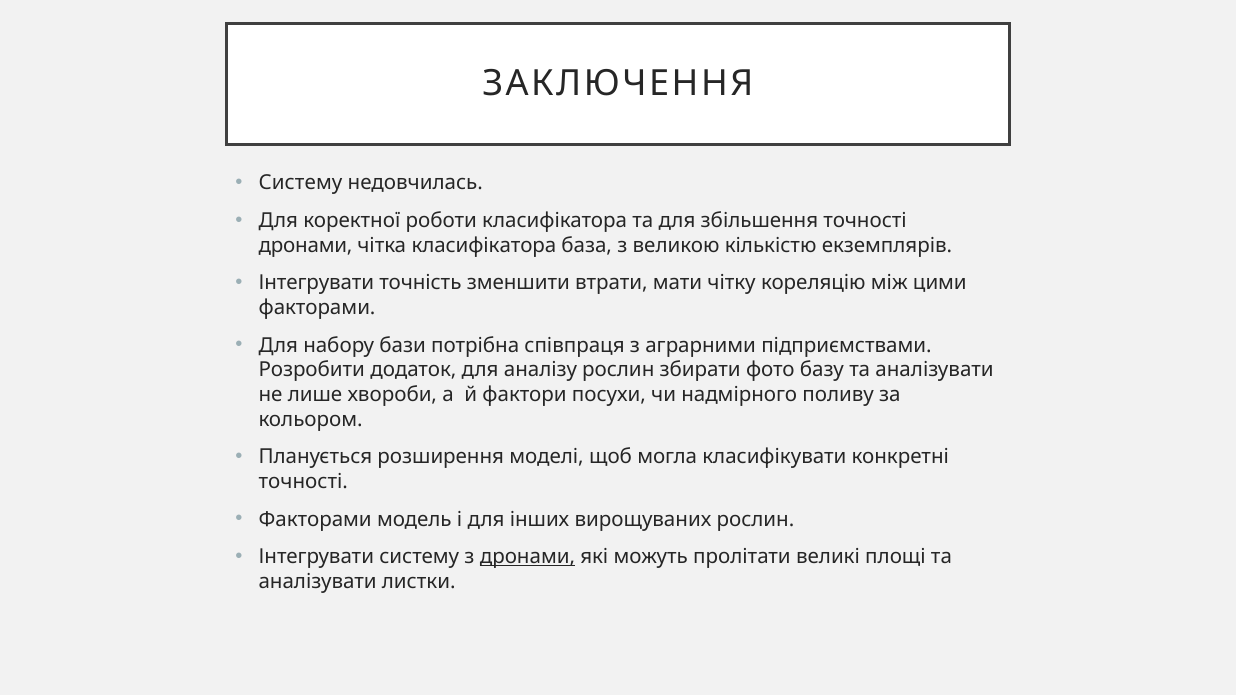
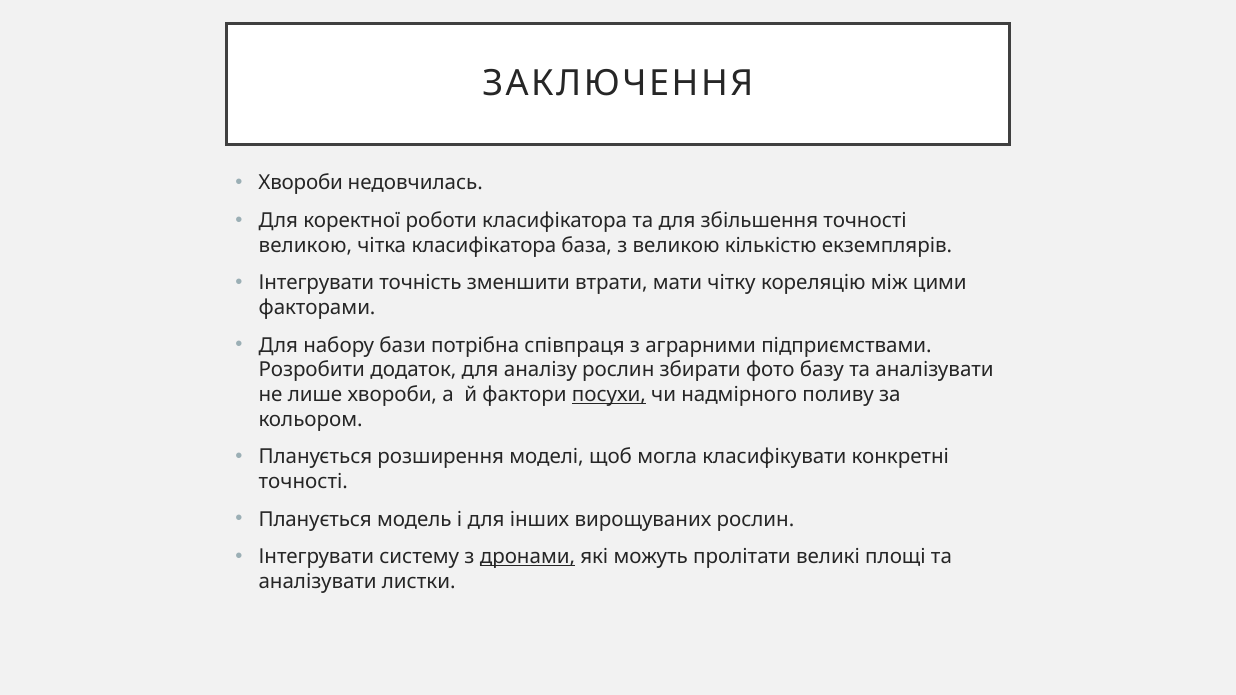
Систему: Систему -> Хвороби (301, 183)
дронами: дронами -> великою (305, 246)
посухи underline: none -> present (609, 395)
Факторами: Факторами -> Планується (315, 519)
